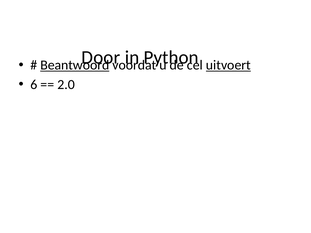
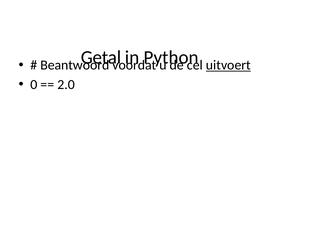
Door: Door -> Getal (101, 57)
Beantwoord underline: present -> none (75, 65)
6: 6 -> 0 (34, 85)
